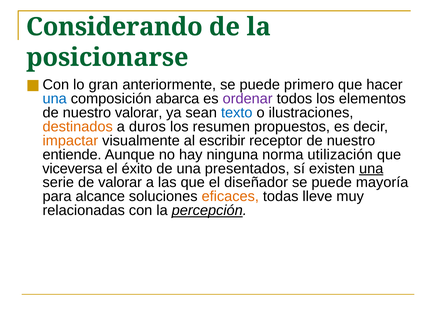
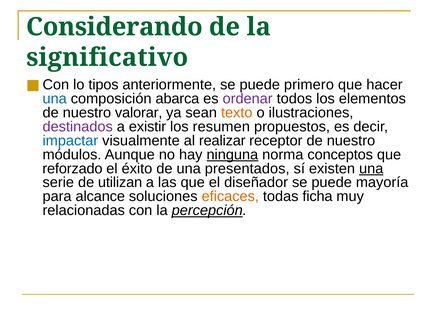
posicionarse: posicionarse -> significativo (107, 57)
gran: gran -> tipos (104, 85)
texto colour: blue -> orange (237, 113)
destinados colour: orange -> purple (78, 127)
duros: duros -> existir (148, 127)
impactar colour: orange -> blue (70, 141)
escribir: escribir -> realizar (222, 141)
entiende: entiende -> módulos (72, 155)
ninguna underline: none -> present (232, 155)
utilización: utilización -> conceptos (340, 155)
viceversa: viceversa -> reforzado (72, 169)
de valorar: valorar -> utilizan (120, 183)
lleve: lleve -> ficha (318, 196)
